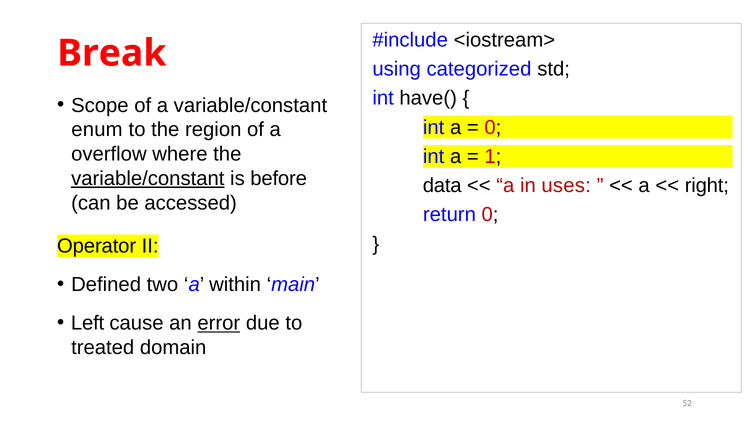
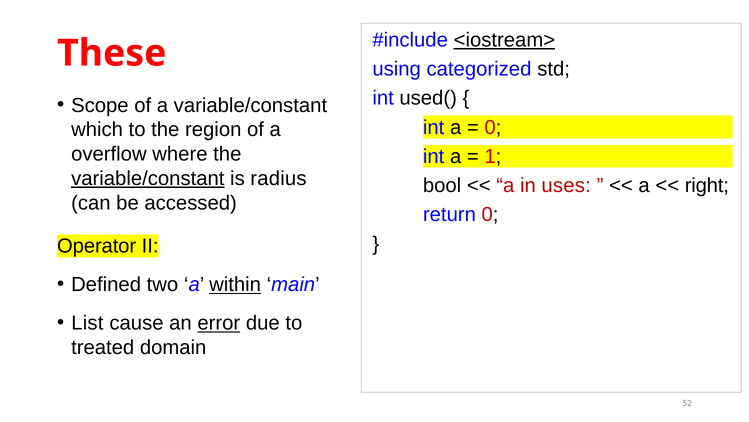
<iostream> underline: none -> present (504, 40)
Break: Break -> These (112, 53)
have(: have( -> used( (428, 98)
enum: enum -> which (97, 130)
before: before -> radius (278, 178)
data: data -> bool (442, 185)
within underline: none -> present (235, 284)
Left: Left -> List (87, 323)
